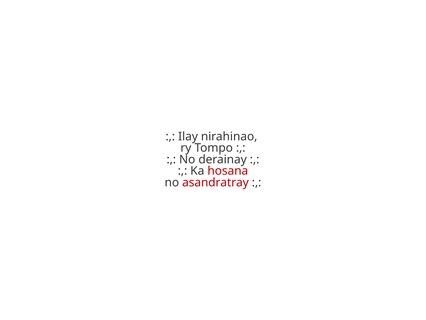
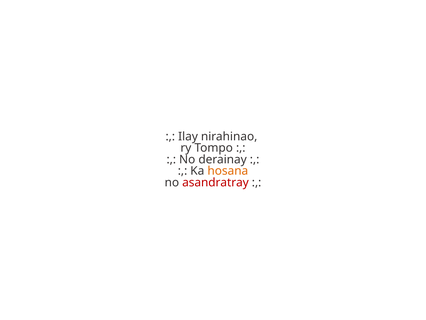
hosana colour: red -> orange (228, 171)
